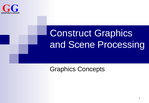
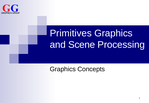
Construct: Construct -> Primitives (71, 33)
